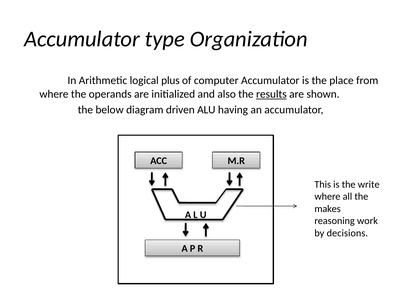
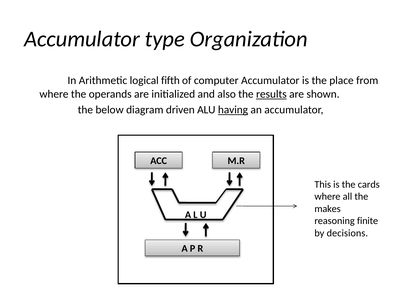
plus: plus -> fifth (170, 80)
having underline: none -> present (233, 110)
write: write -> cards (369, 184)
work: work -> finite (368, 221)
